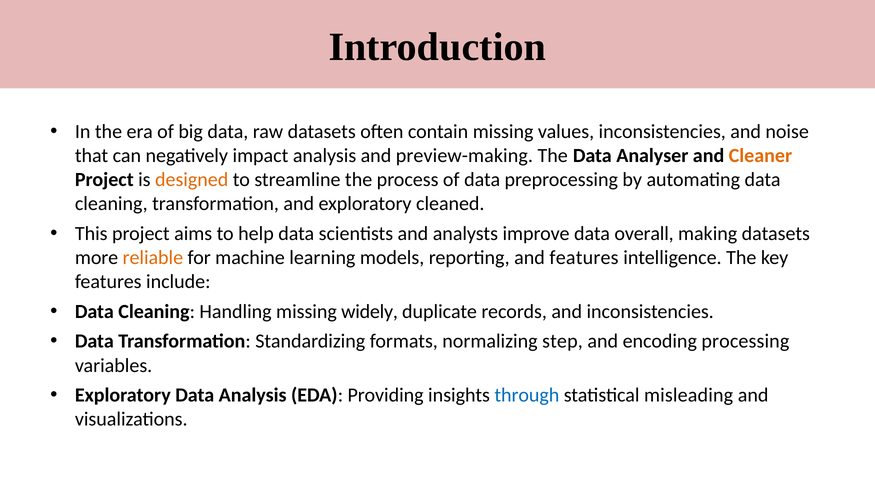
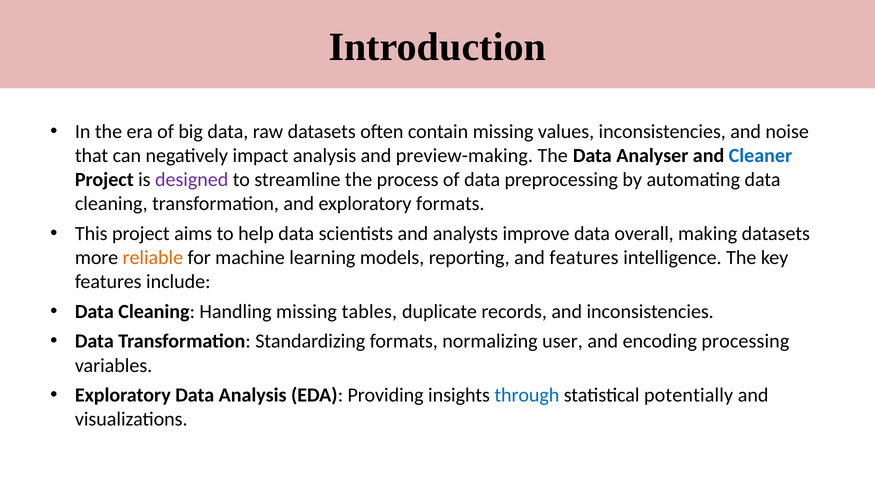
Cleaner colour: orange -> blue (760, 156)
designed colour: orange -> purple (192, 180)
exploratory cleaned: cleaned -> formats (450, 204)
widely: widely -> tables (369, 312)
step: step -> user (562, 342)
misleading: misleading -> potentially (689, 395)
